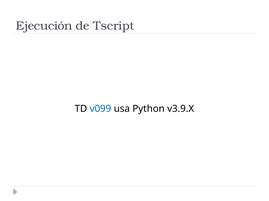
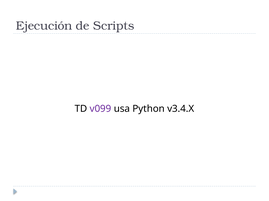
Tscript: Tscript -> Scripts (114, 26)
v099 colour: blue -> purple (100, 109)
v3.9.X: v3.9.X -> v3.4.X (181, 109)
